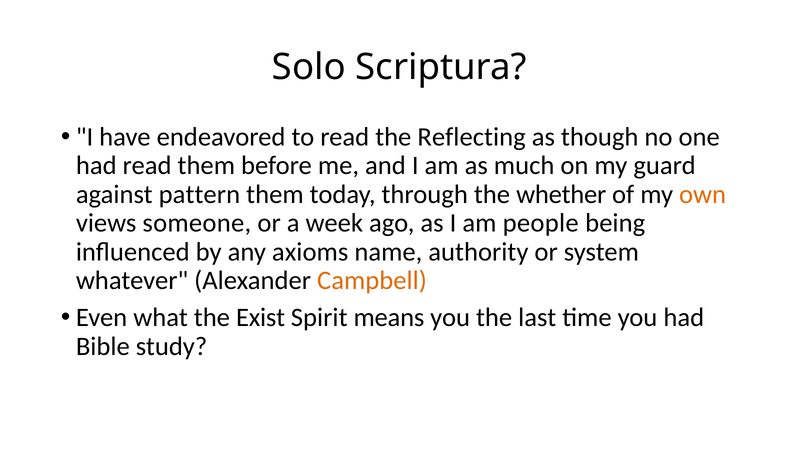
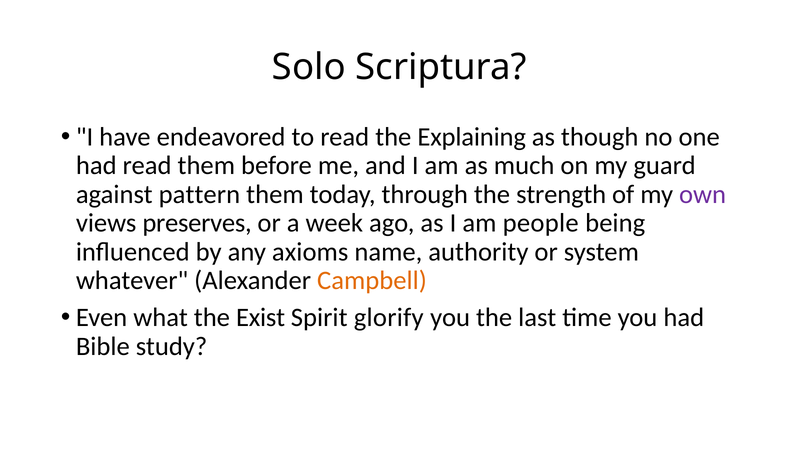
Reflecting: Reflecting -> Explaining (472, 137)
whether: whether -> strength (561, 194)
own colour: orange -> purple (703, 194)
someone: someone -> preserves (197, 223)
means: means -> glorify (389, 318)
